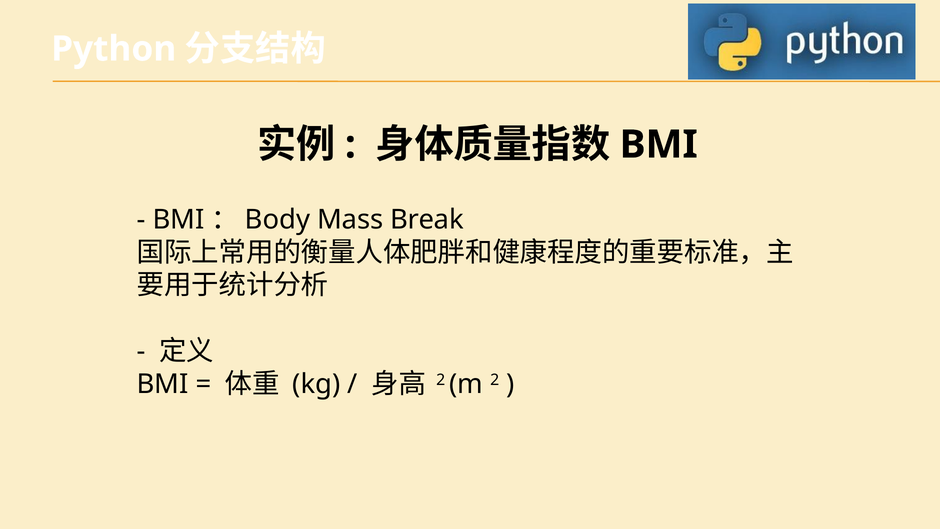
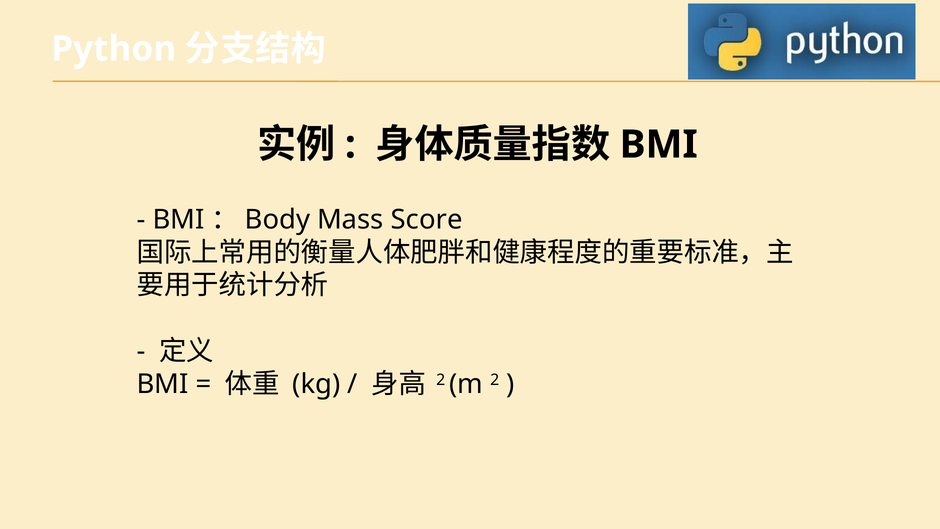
Break: Break -> Score (427, 219)
